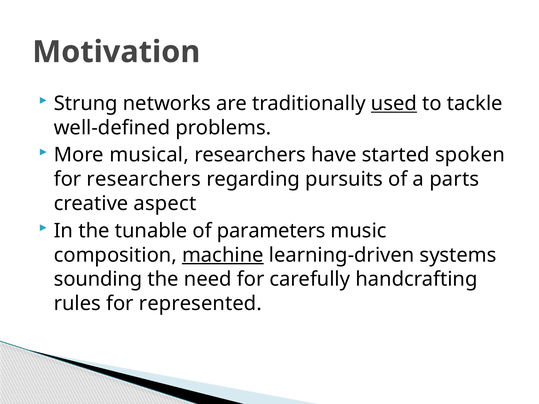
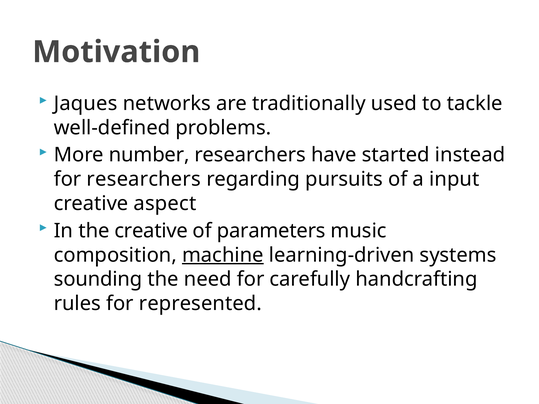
Strung: Strung -> Jaques (86, 104)
used underline: present -> none (394, 104)
musical: musical -> number (149, 155)
spoken: spoken -> instead (470, 155)
parts: parts -> input (454, 179)
the tunable: tunable -> creative (151, 231)
